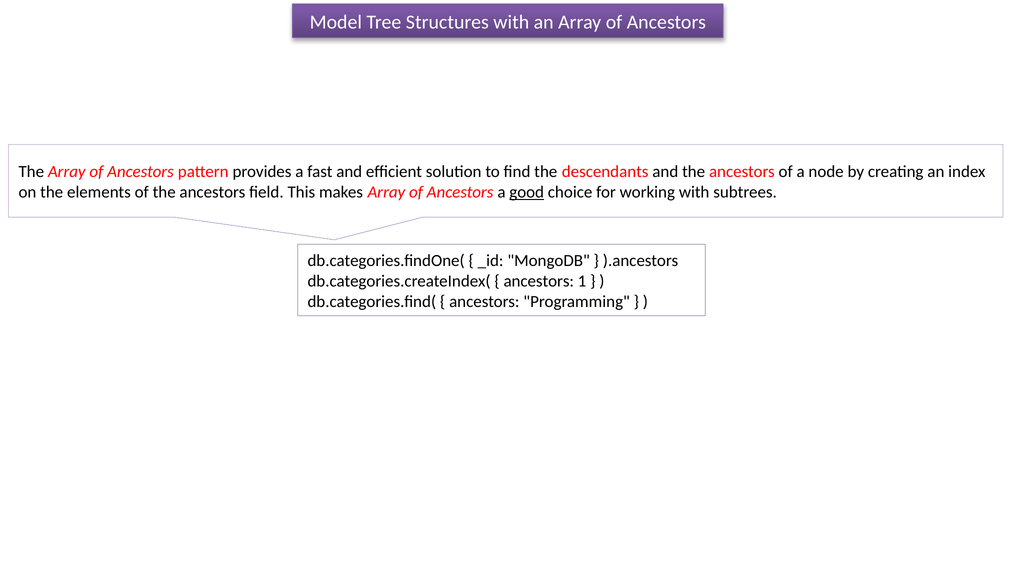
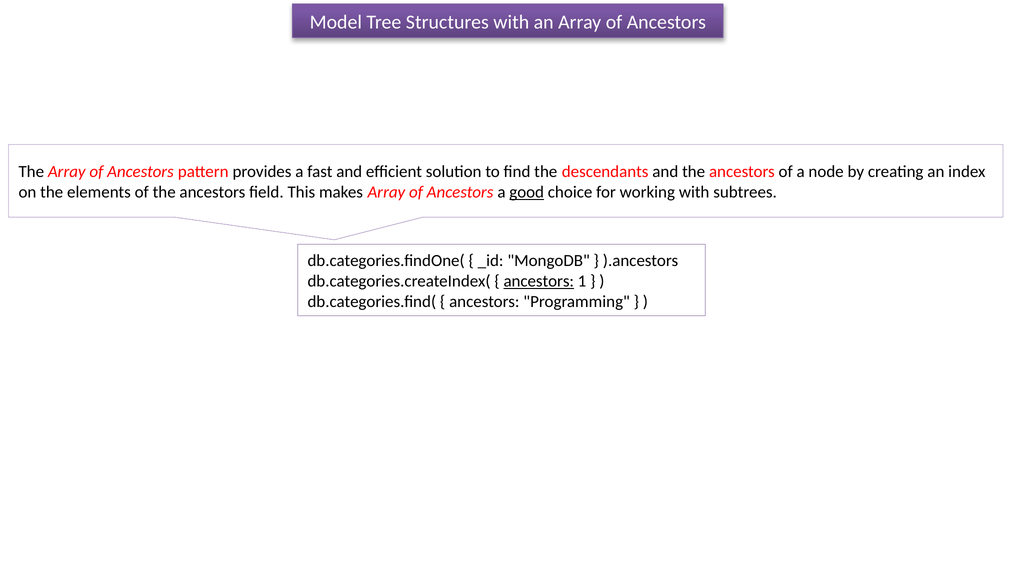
ancestors underline: none -> present (539, 281)
